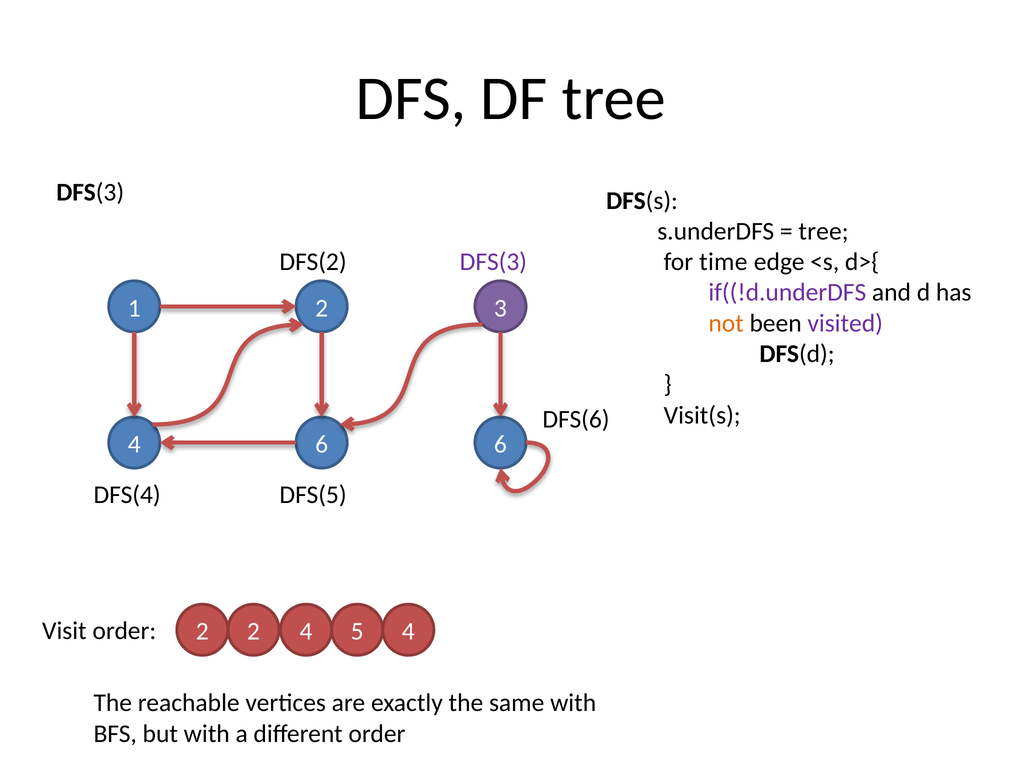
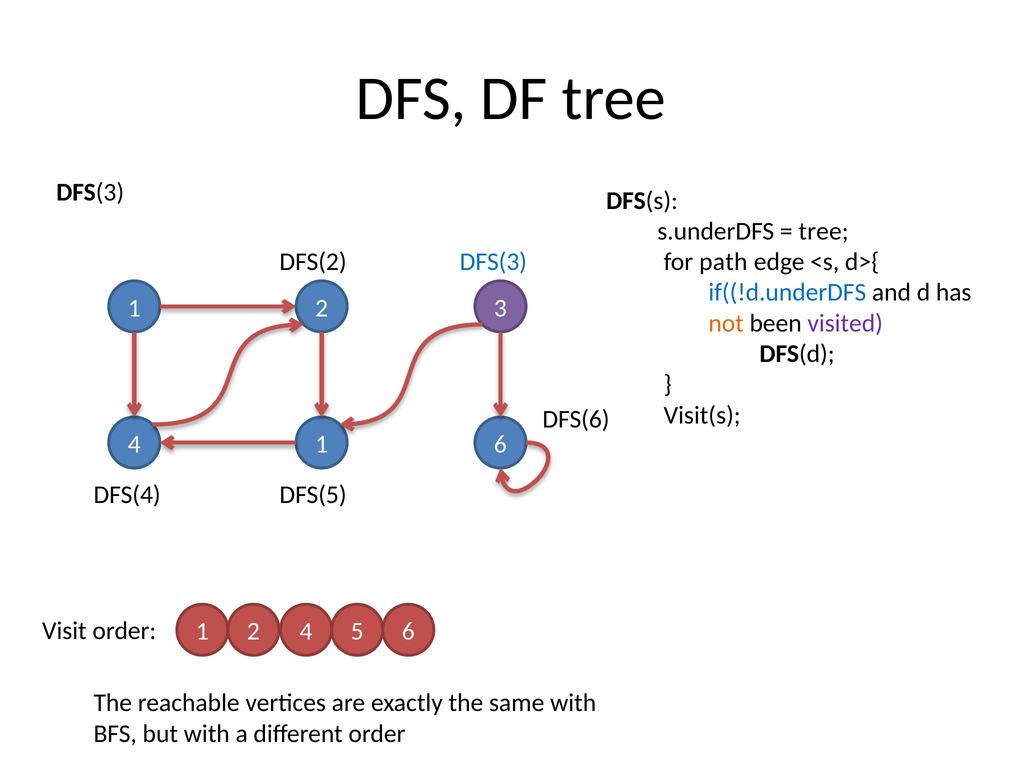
DFS(3 colour: purple -> blue (493, 262)
time: time -> path (723, 262)
if((!d.underDFS colour: purple -> blue (787, 293)
4 6: 6 -> 1 (322, 445)
order 2: 2 -> 1 (202, 632)
5 4: 4 -> 6 (408, 632)
